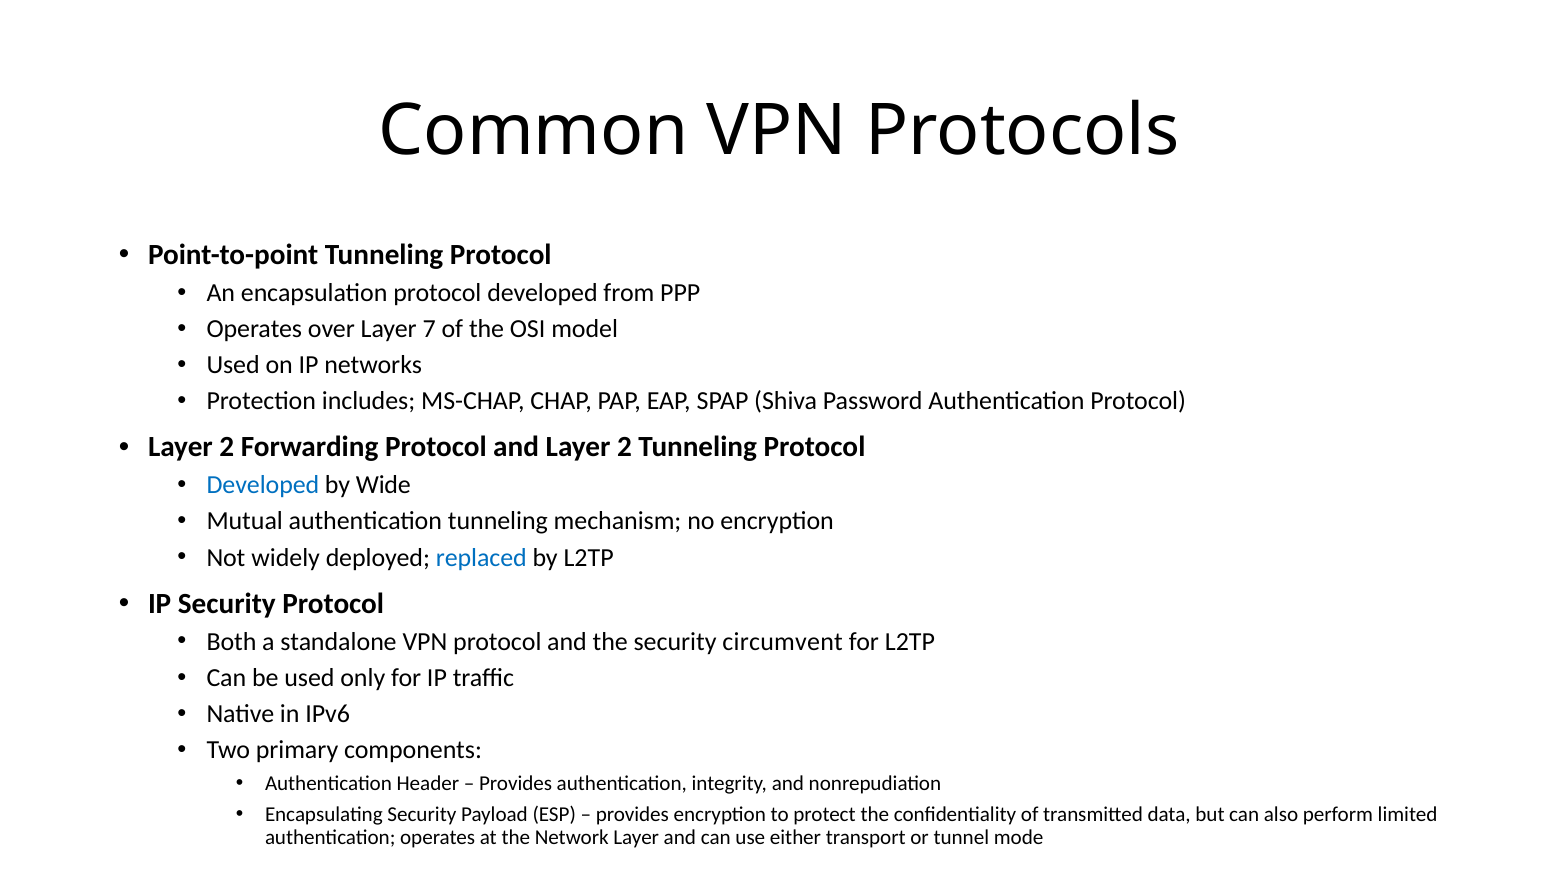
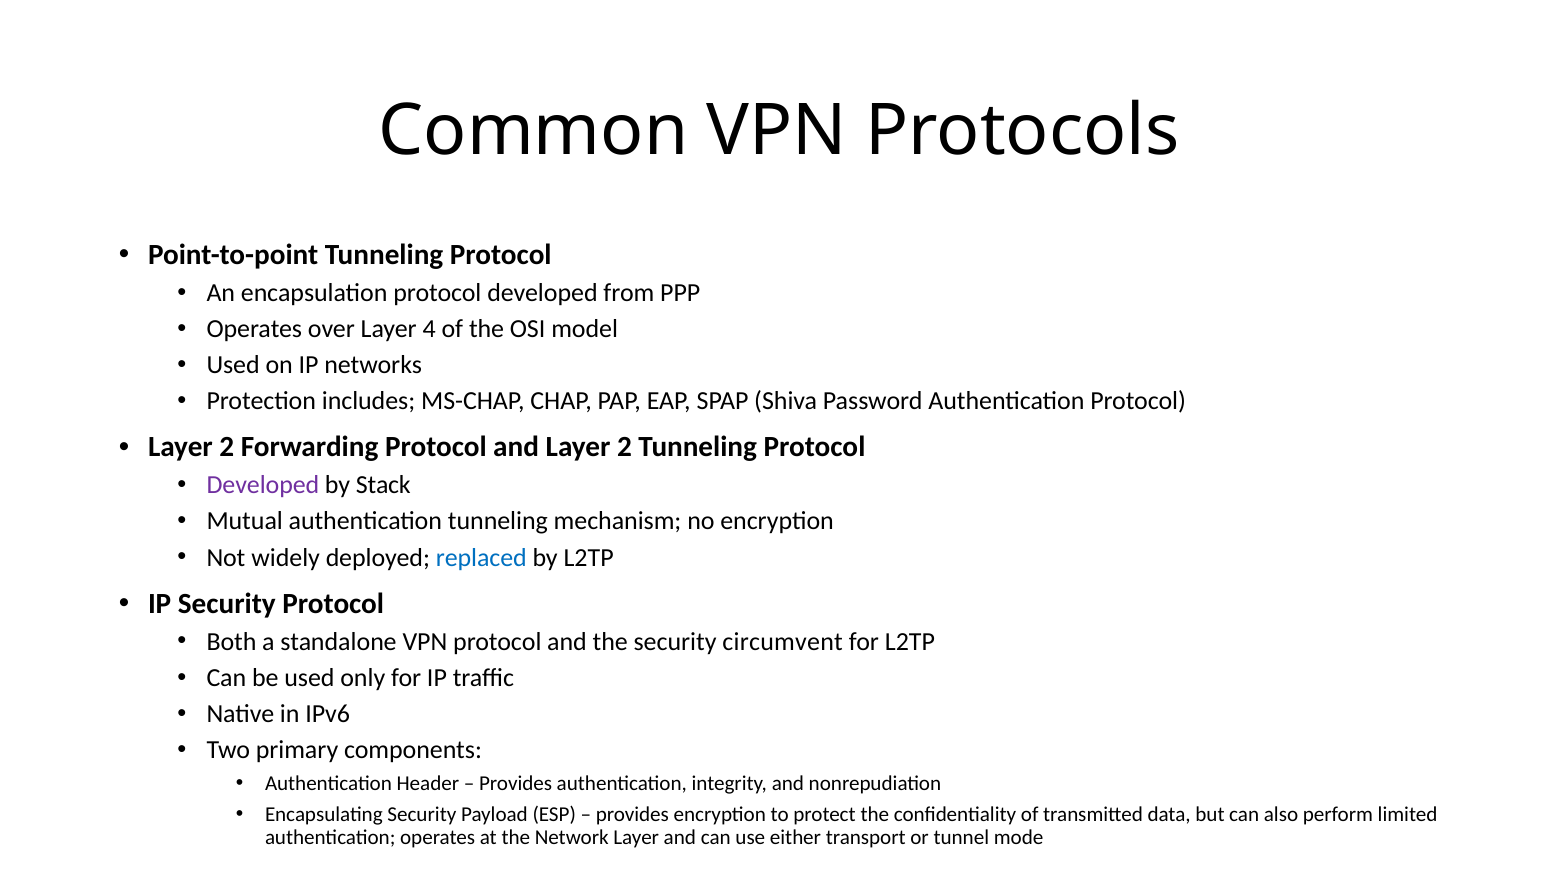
7: 7 -> 4 (429, 329)
Developed colour: blue -> purple (263, 485)
Wide: Wide -> Stack (383, 485)
